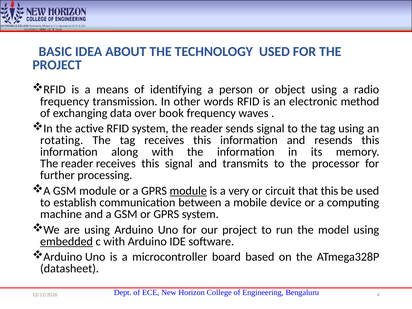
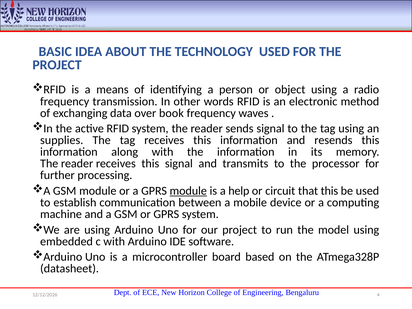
rotating: rotating -> supplies (62, 140)
very: very -> help (239, 191)
embedded underline: present -> none (67, 241)
